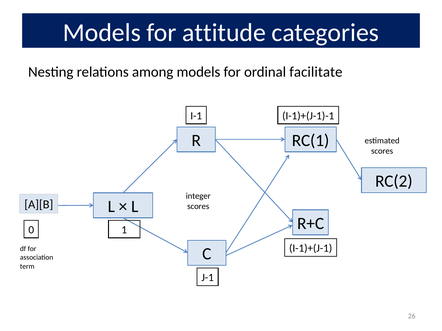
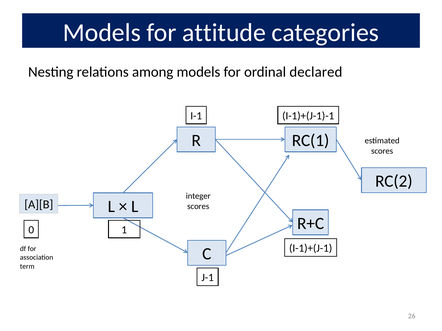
facilitate: facilitate -> declared (316, 72)
